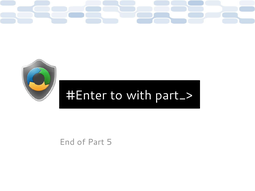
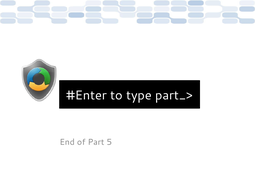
with: with -> type (139, 95)
